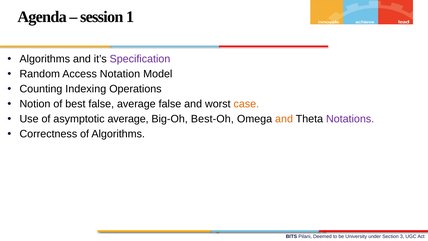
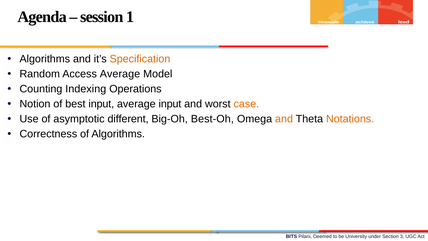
Specification colour: purple -> orange (140, 59)
Access Notation: Notation -> Average (120, 74)
best false: false -> input (101, 104)
average false: false -> input (170, 104)
asymptotic average: average -> different (128, 119)
Notations colour: purple -> orange (350, 119)
